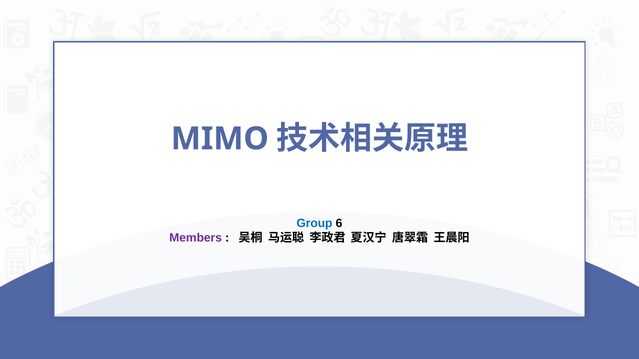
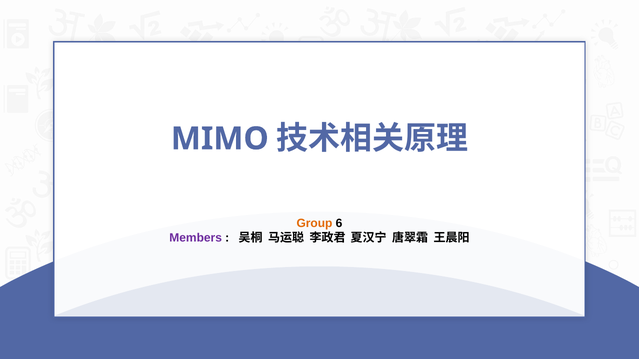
Group colour: blue -> orange (314, 224)
